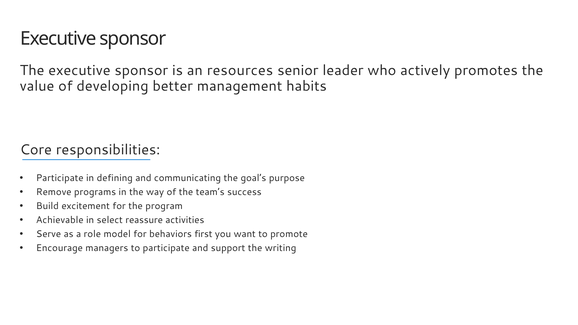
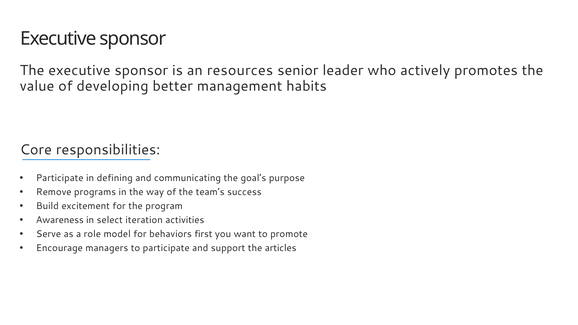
Achievable: Achievable -> Awareness (60, 220)
reassure: reassure -> iteration (144, 220)
writing: writing -> articles (281, 248)
